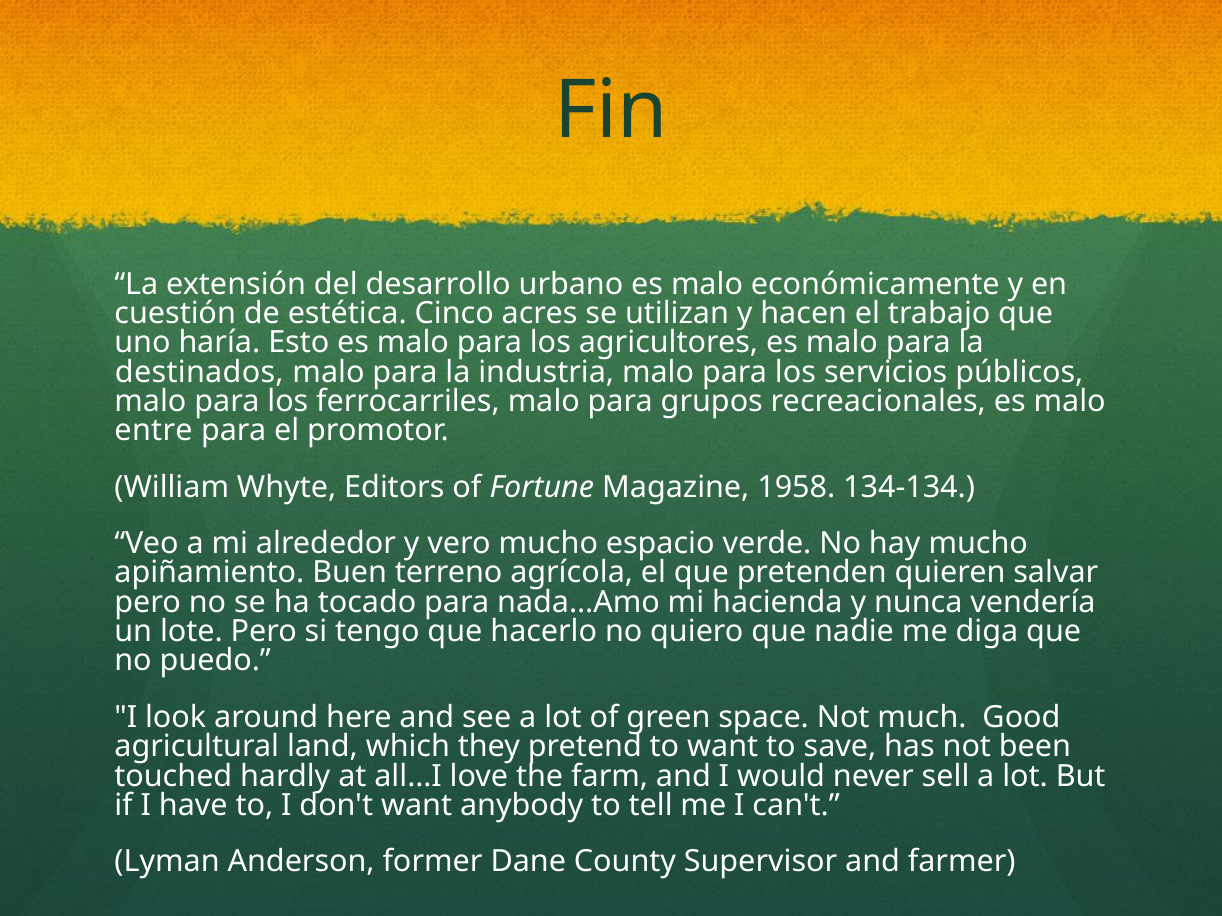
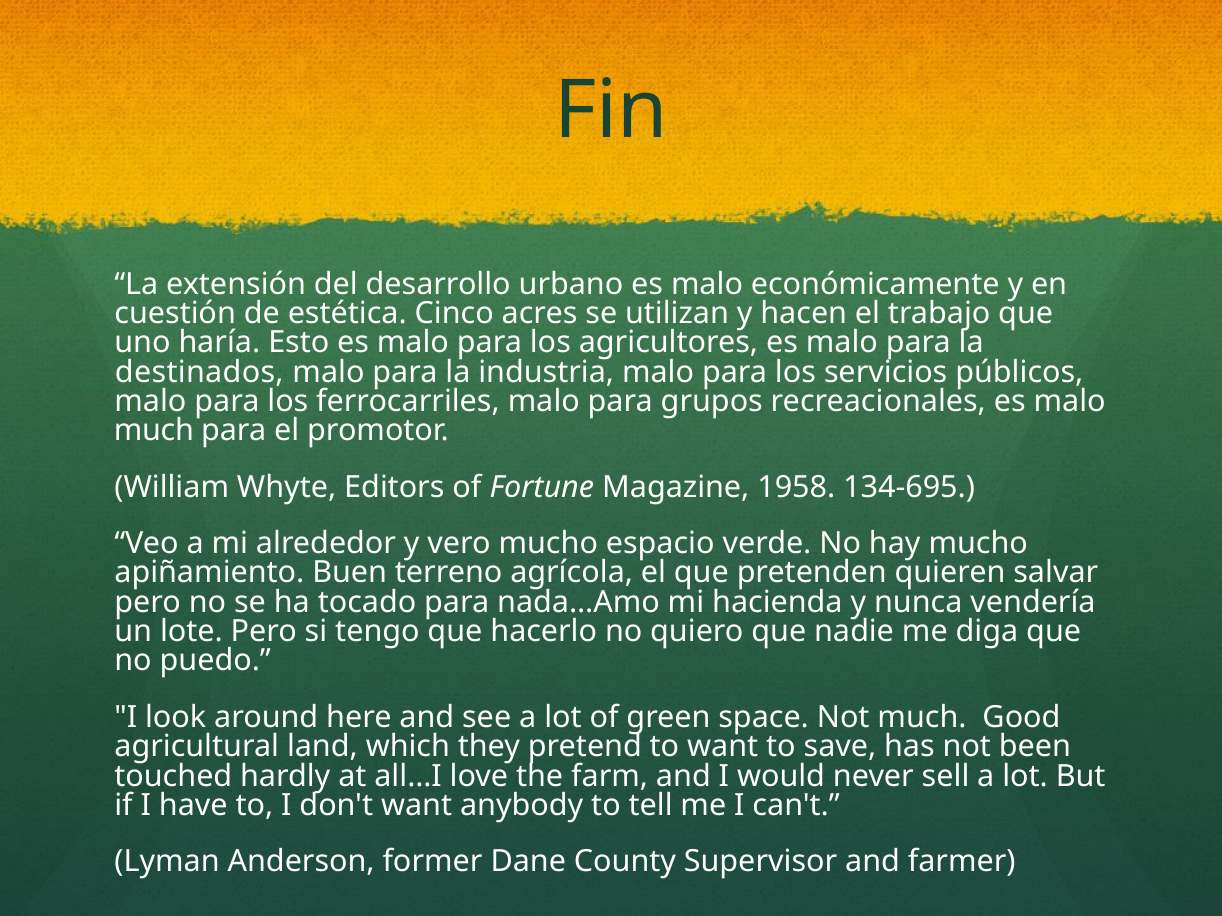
entre: entre -> much (154, 431)
134-134: 134-134 -> 134-695 (909, 487)
